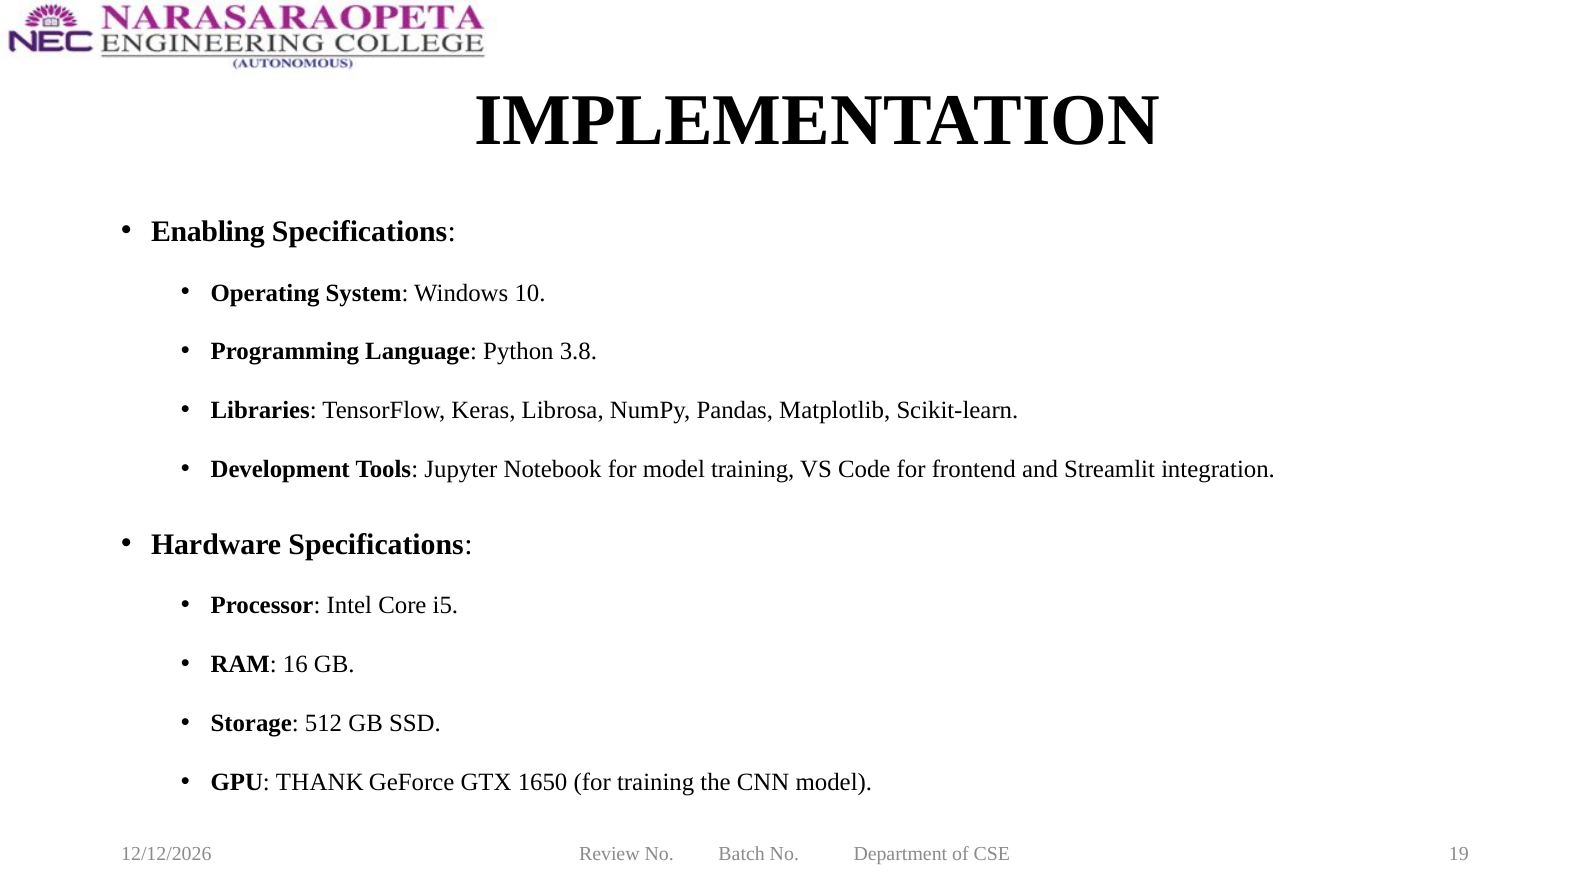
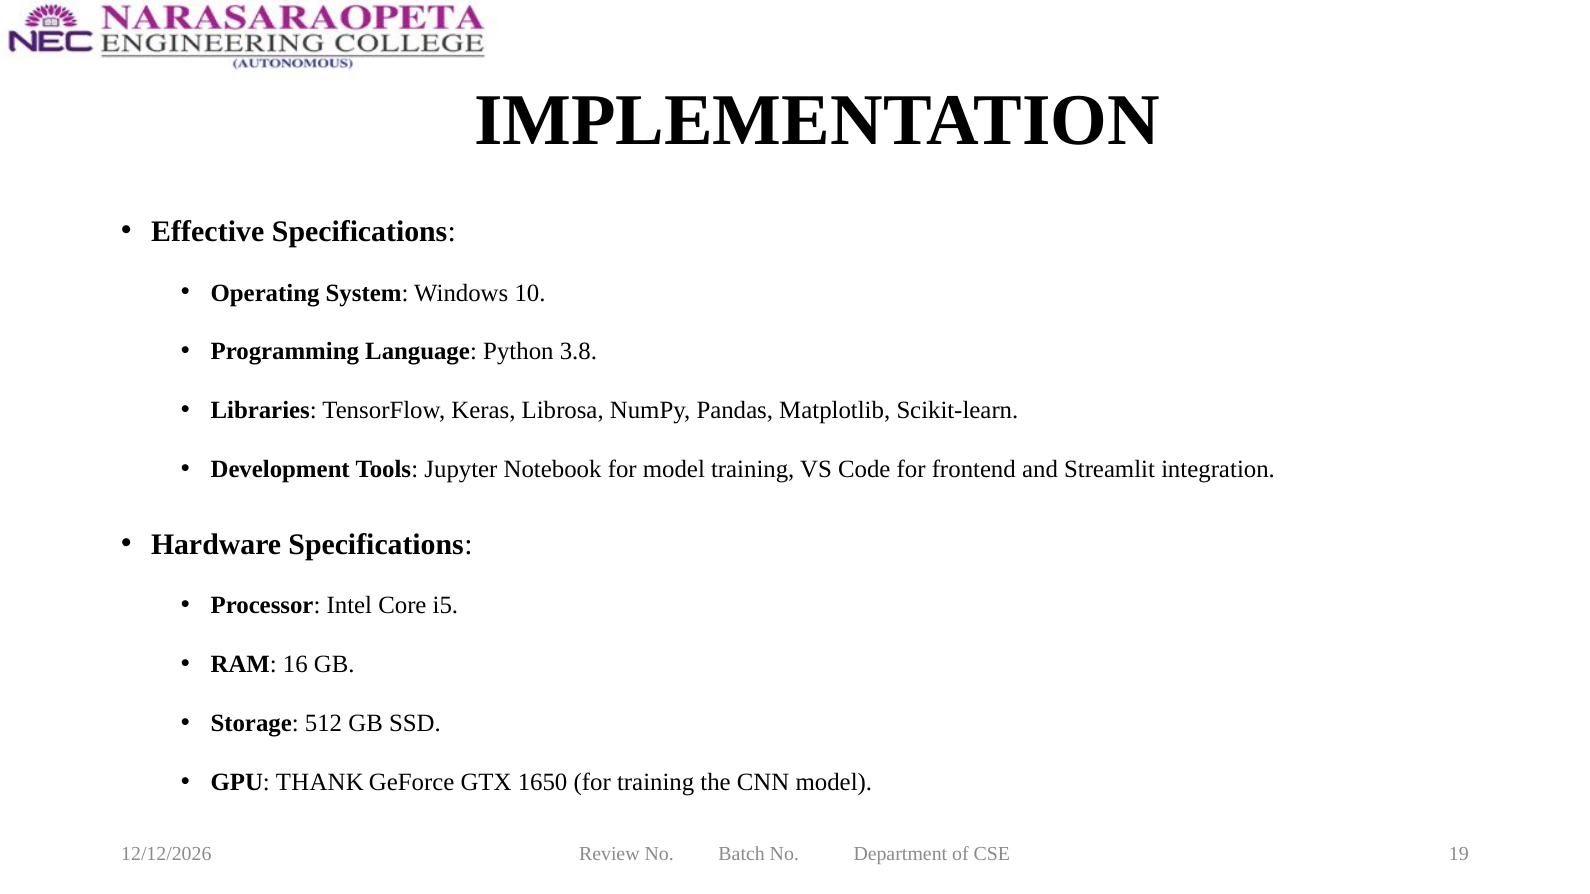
Enabling: Enabling -> Effective (208, 231)
